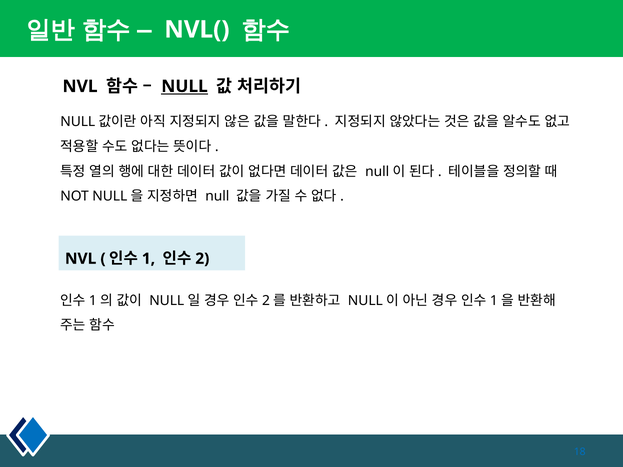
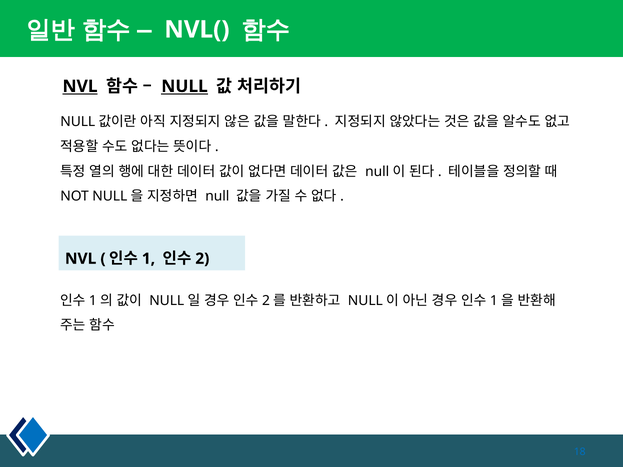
NVL underline: none -> present (80, 86)
